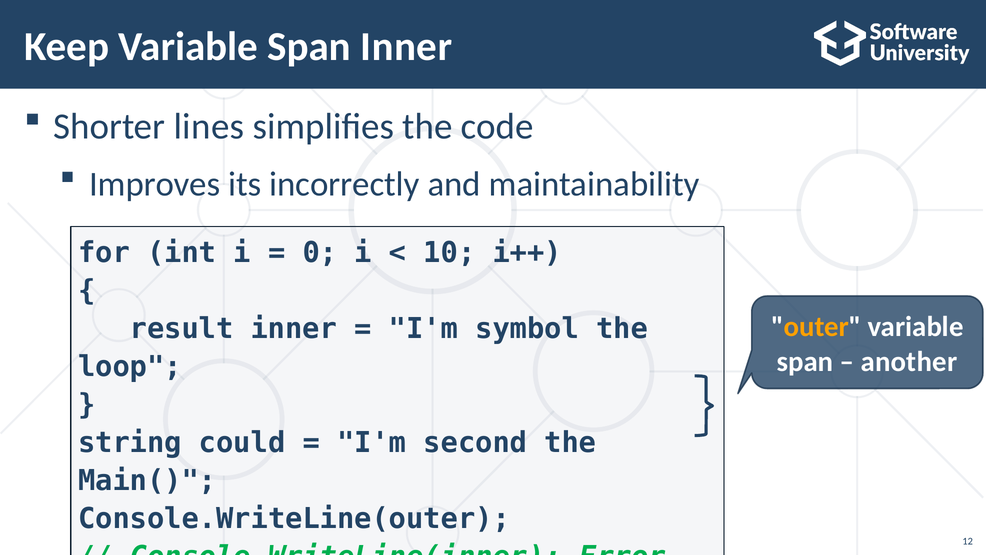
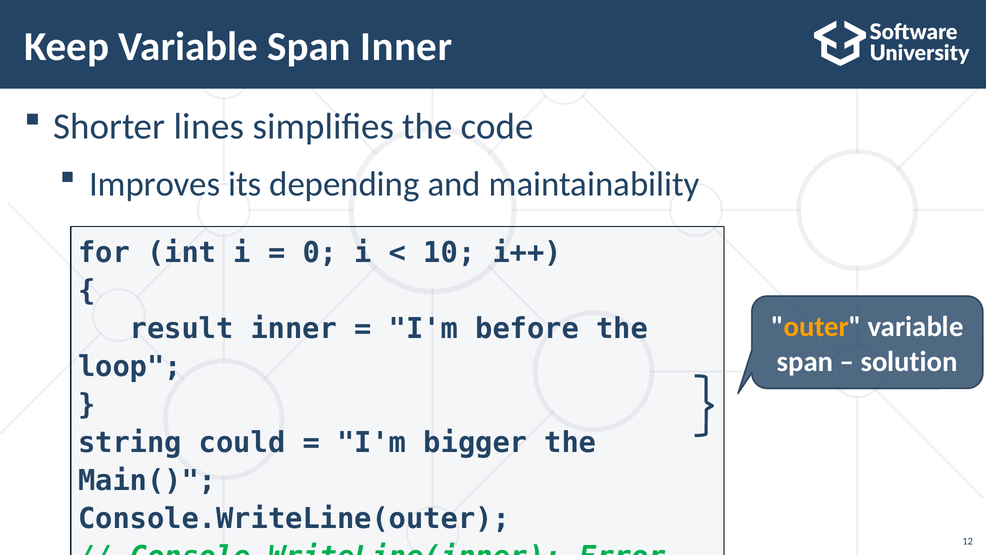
incorrectly: incorrectly -> depending (344, 184)
symbol: symbol -> before (527, 329)
another: another -> solution (909, 361)
second: second -> bigger (475, 443)
